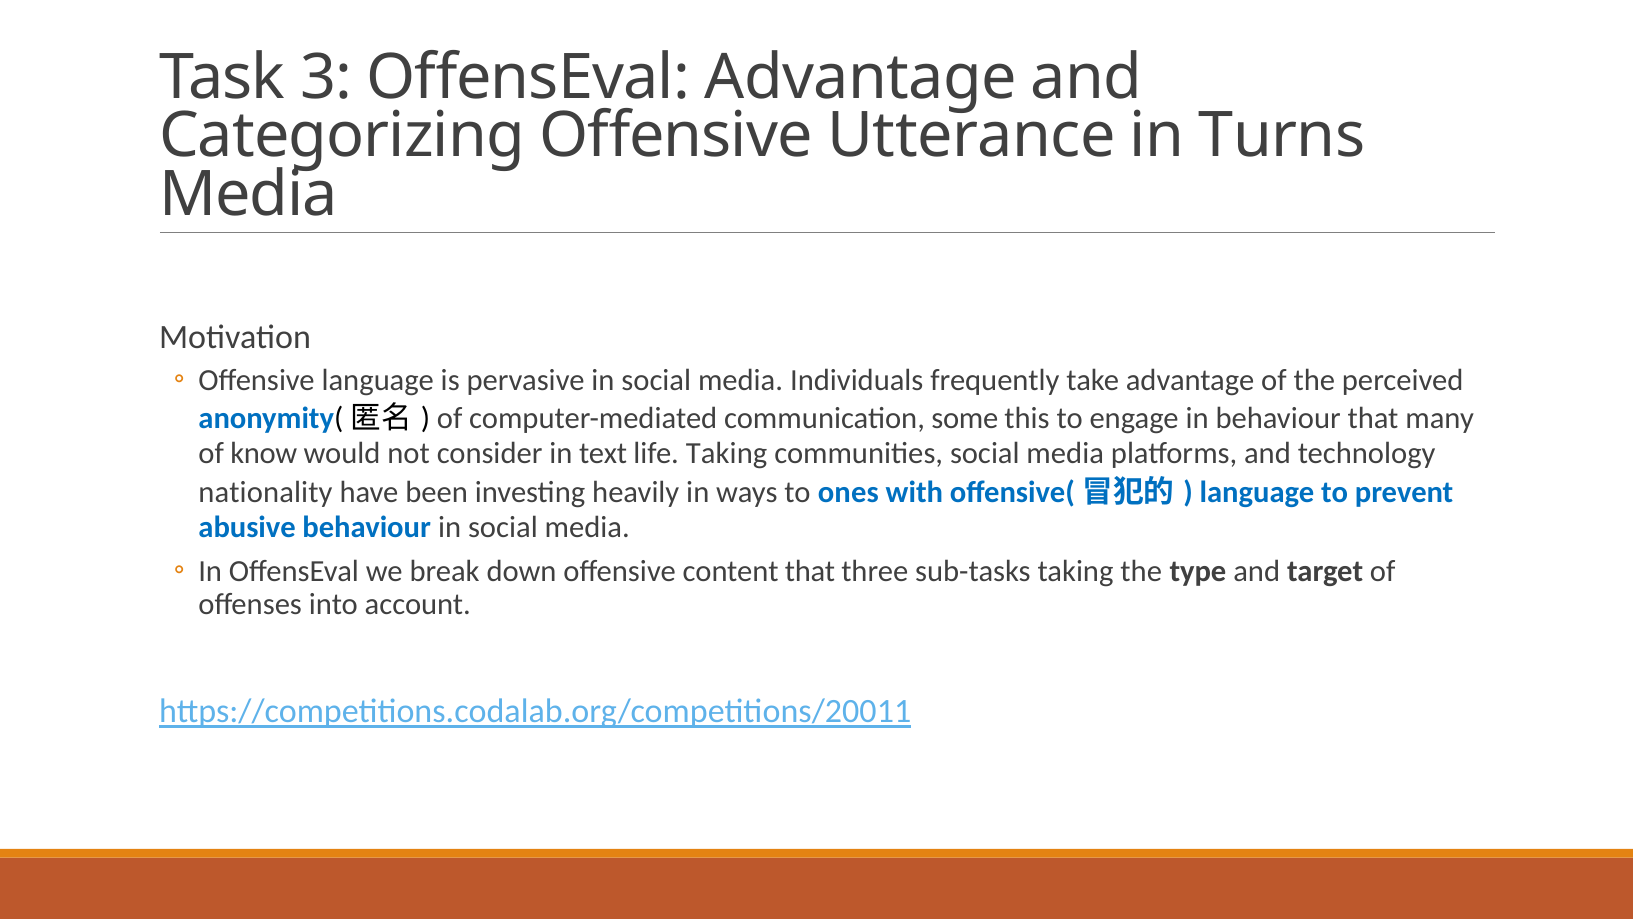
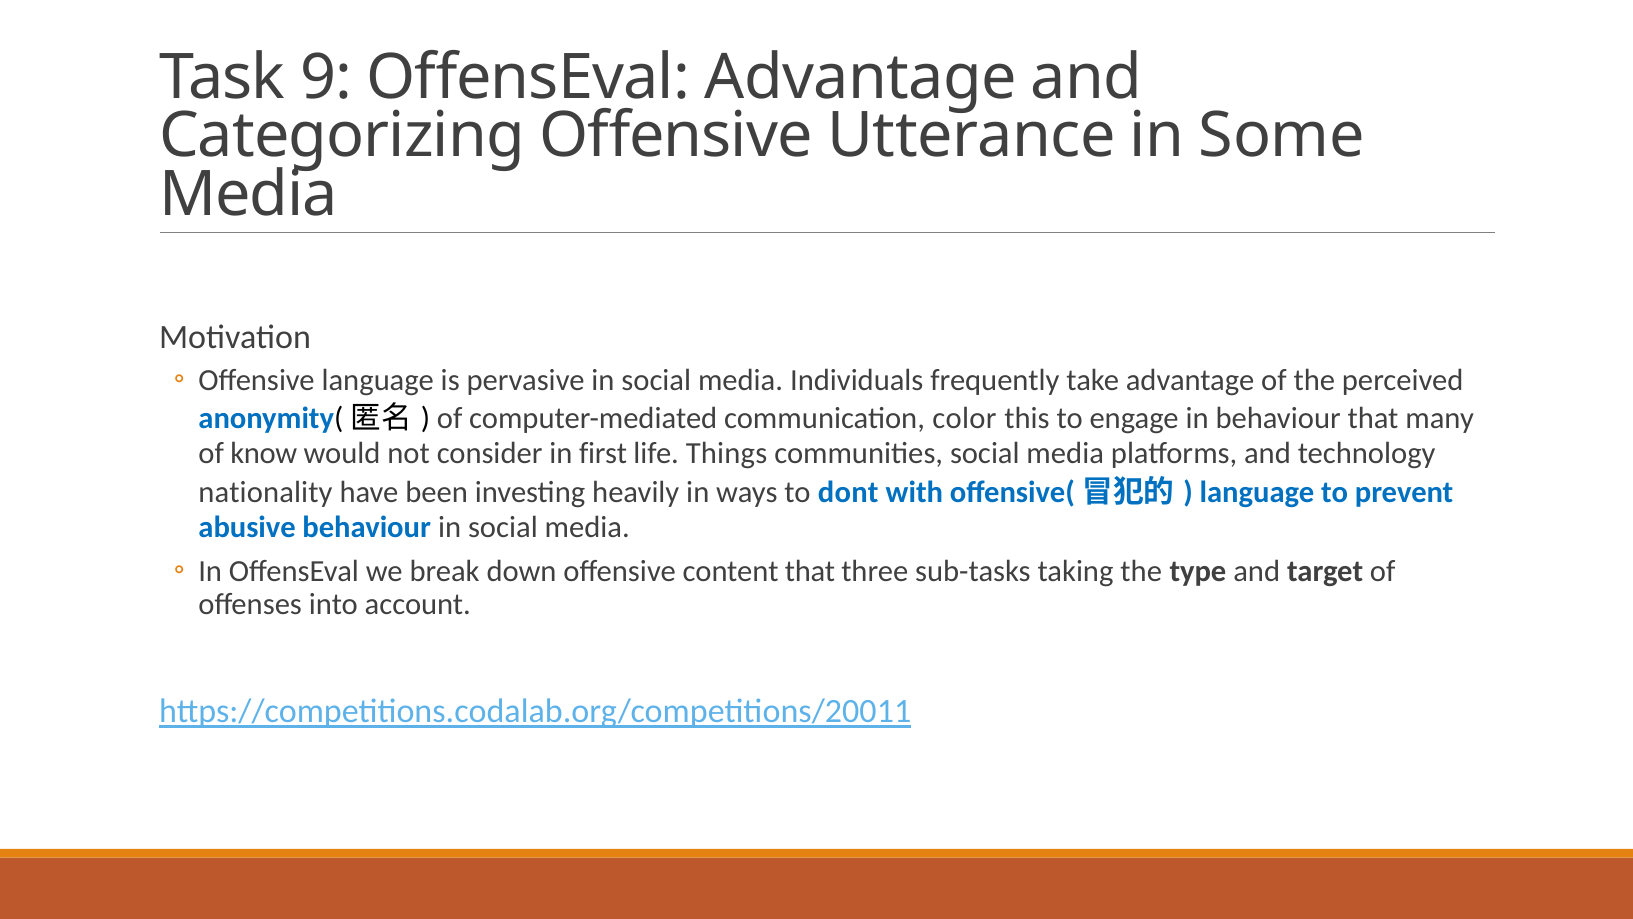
3: 3 -> 9 (326, 78)
Turns: Turns -> Some (1282, 136)
some: some -> color (965, 419)
text: text -> first (603, 454)
life Taking: Taking -> Things (727, 454)
ones: ones -> dont (848, 492)
